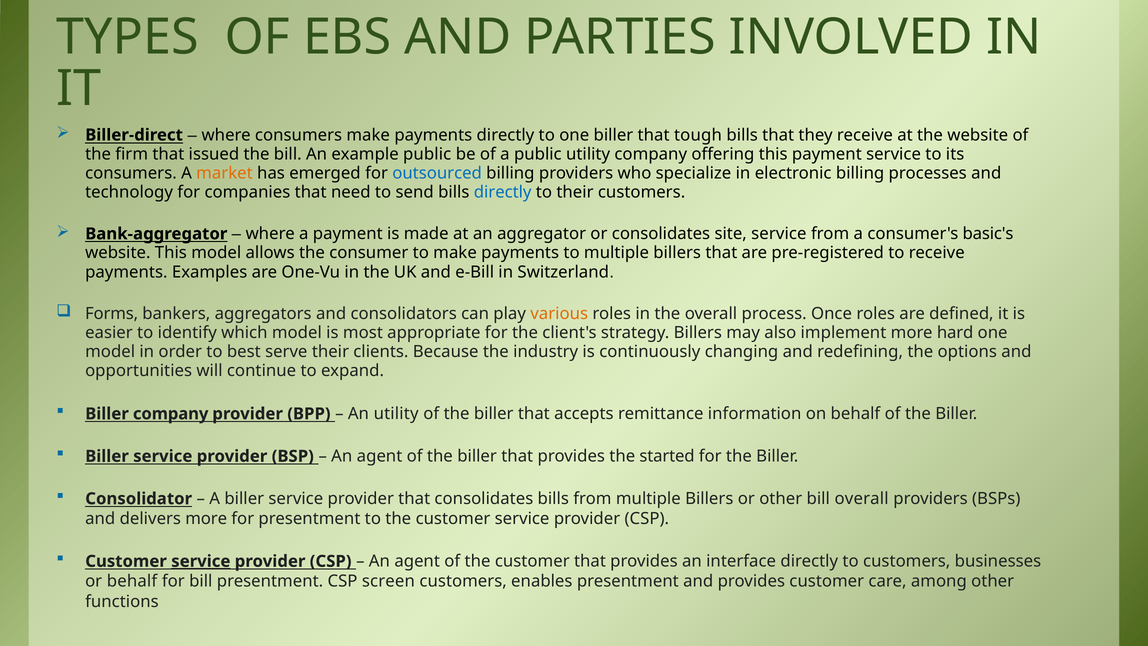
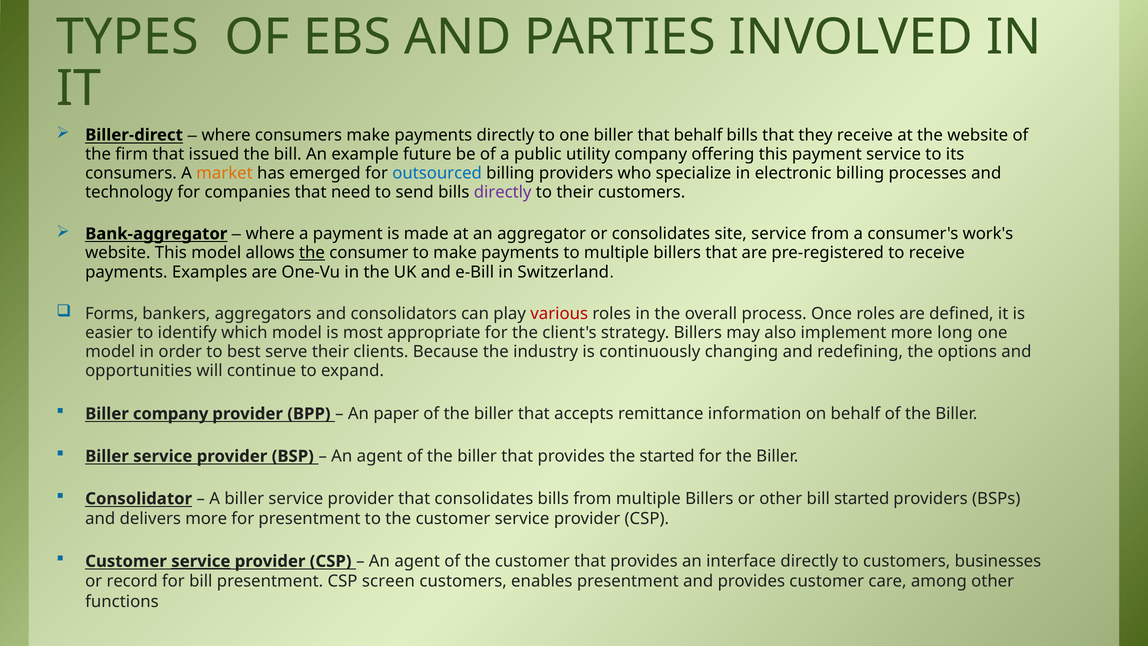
that tough: tough -> behalf (698, 135)
example public: public -> future (427, 154)
directly colour: blue -> purple (503, 192)
basic's: basic's -> work's (988, 234)
the underline: none -> present (312, 253)
various colour: orange -> red (559, 313)
hard: hard -> long (955, 333)
An utility: utility -> paper (396, 414)
bill overall: overall -> started (862, 499)
or behalf: behalf -> record (132, 581)
